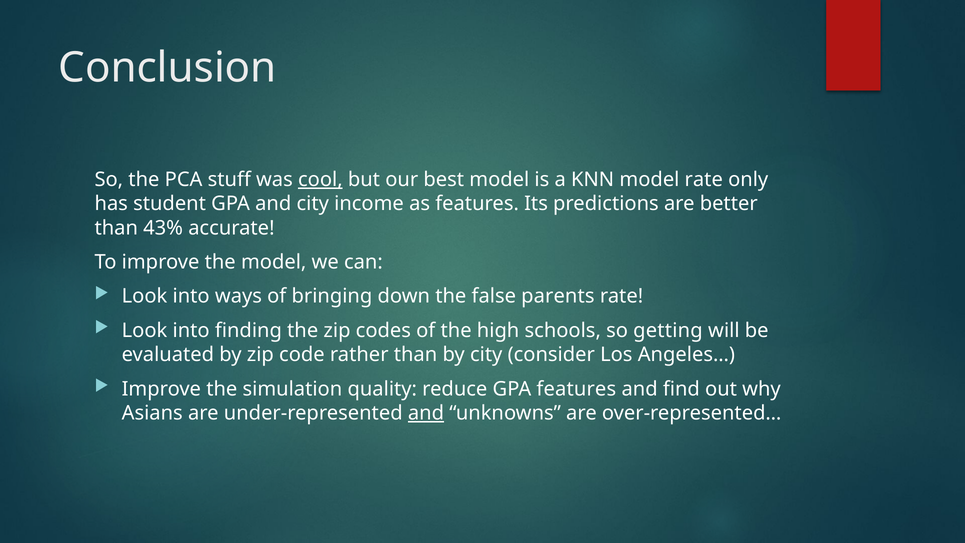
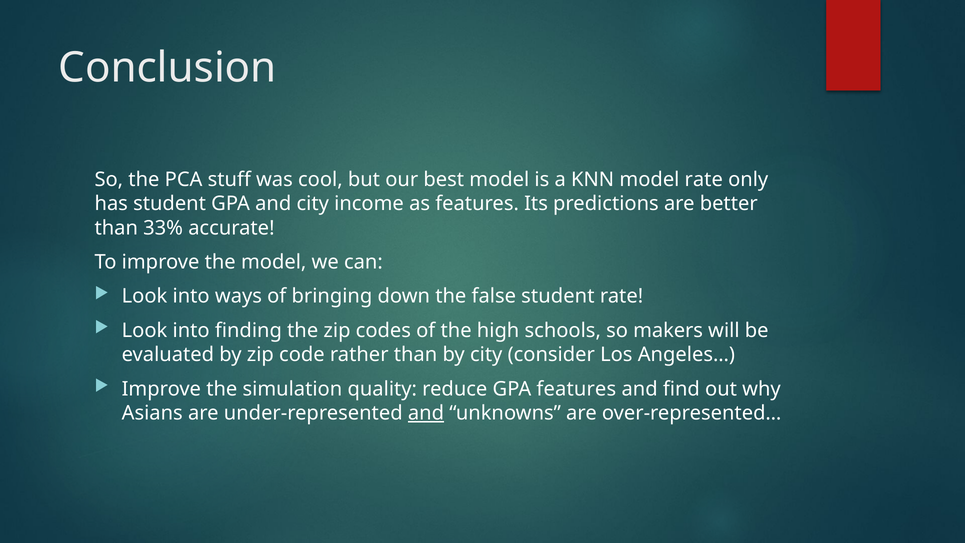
cool underline: present -> none (320, 180)
43%: 43% -> 33% (163, 228)
false parents: parents -> student (558, 296)
getting: getting -> makers (668, 330)
